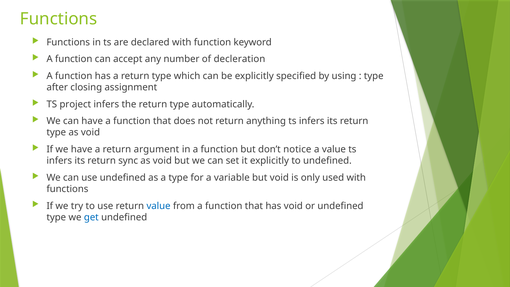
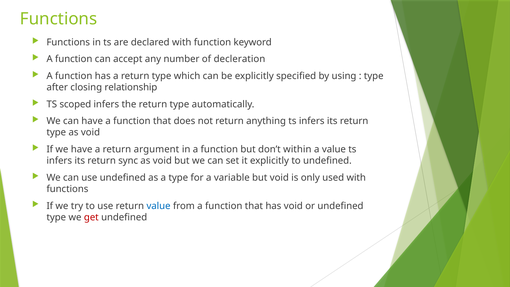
assignment: assignment -> relationship (131, 87)
project: project -> scoped (75, 104)
notice: notice -> within (297, 149)
get colour: blue -> red (91, 217)
